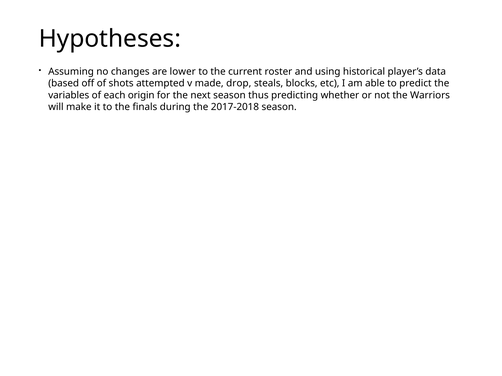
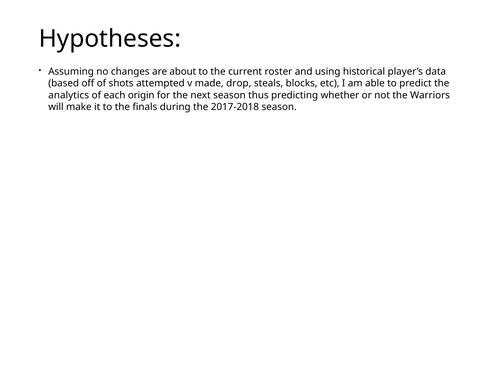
lower: lower -> about (183, 72)
variables: variables -> analytics (69, 95)
